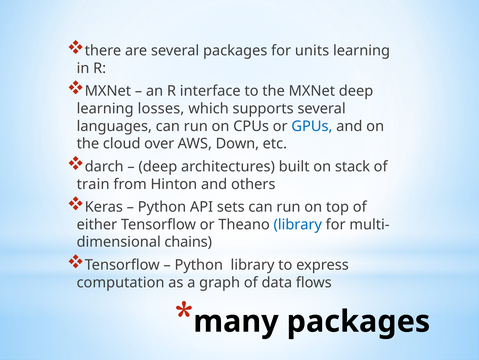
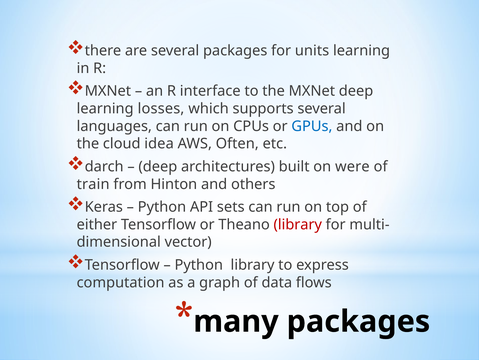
over: over -> idea (159, 143)
Down: Down -> Often (237, 143)
stack: stack -> were (352, 166)
library colour: blue -> red (298, 224)
chains: chains -> vector (188, 242)
